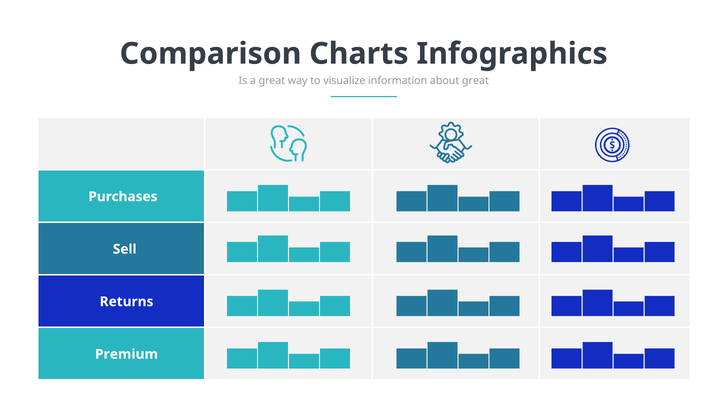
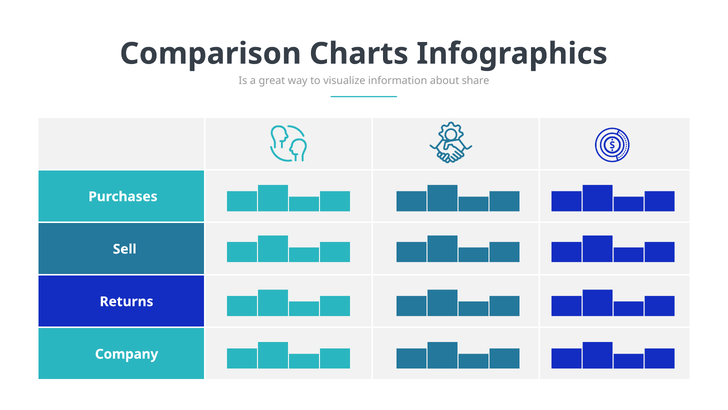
about great: great -> share (476, 81)
Premium: Premium -> Company (127, 354)
